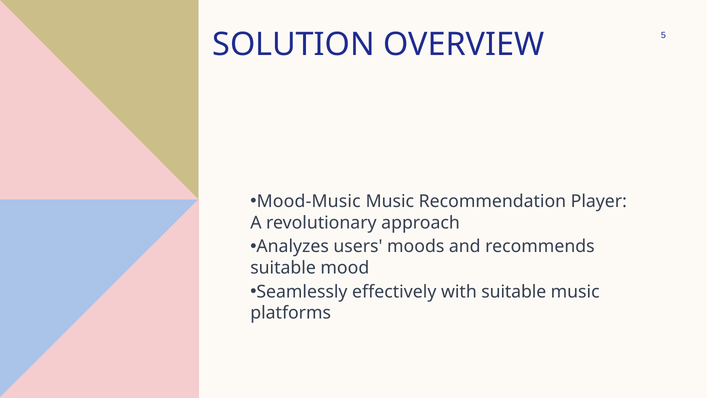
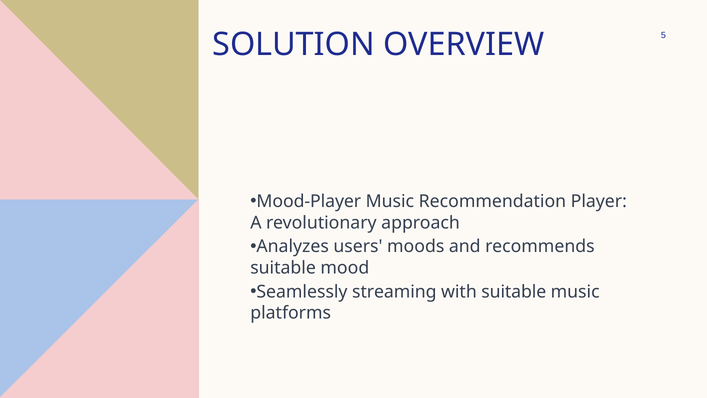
Mood-Music: Mood-Music -> Mood-Player (309, 201)
effectively: effectively -> streaming (394, 292)
